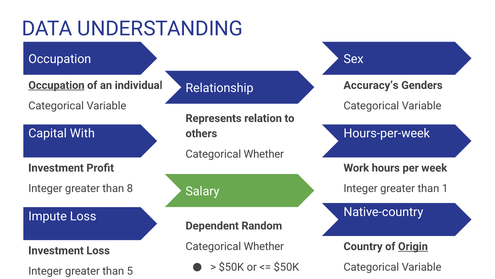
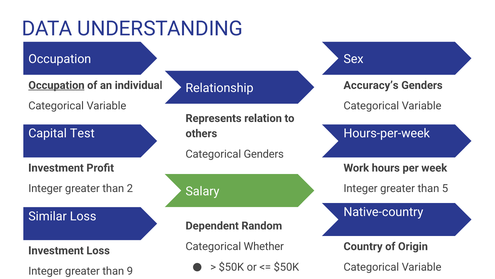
With: With -> Test (82, 133)
Whether: Whether -> Genders (264, 154)
8: 8 -> 2 (130, 188)
1: 1 -> 5 (445, 188)
Impute: Impute -> Similar (48, 216)
Origin underline: present -> none (413, 246)
5: 5 -> 9 (130, 271)
